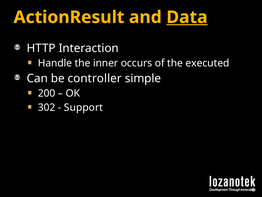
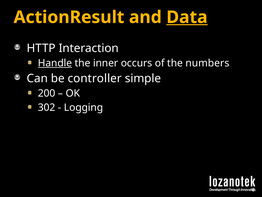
Handle underline: none -> present (55, 63)
executed: executed -> numbers (207, 63)
Support: Support -> Logging (84, 107)
